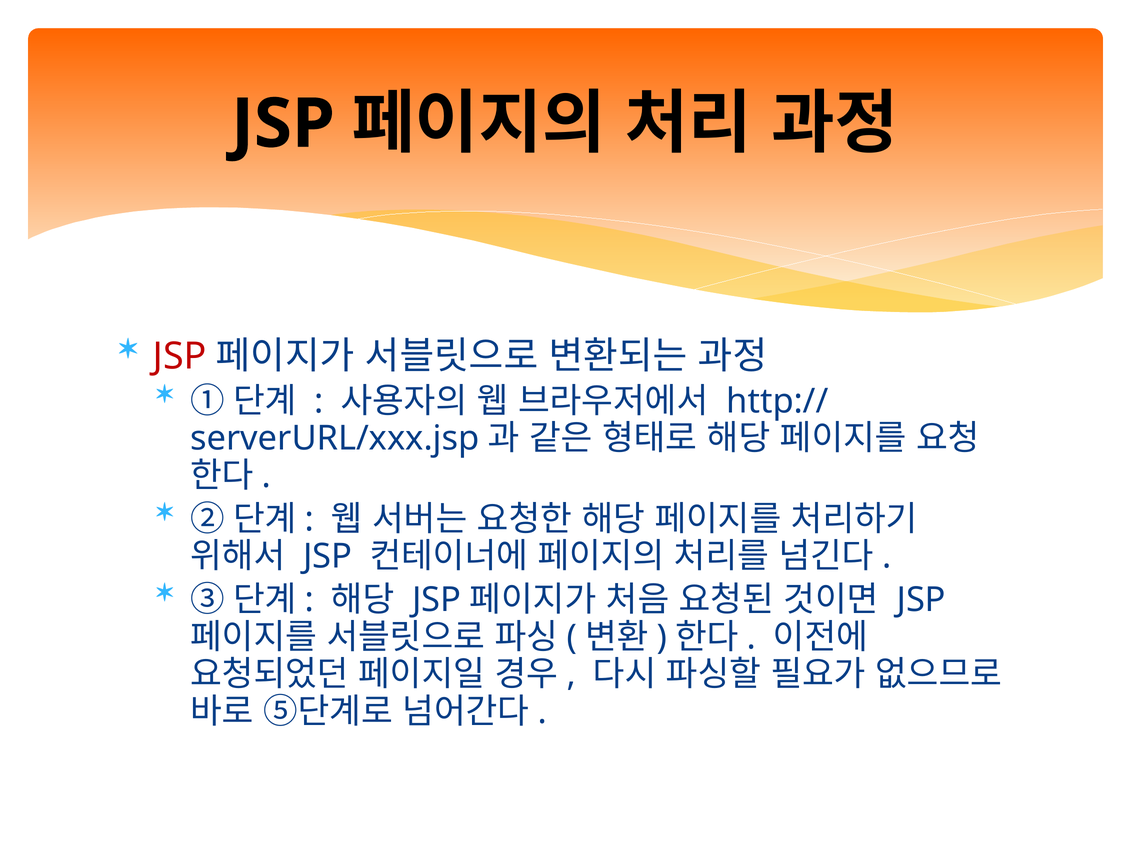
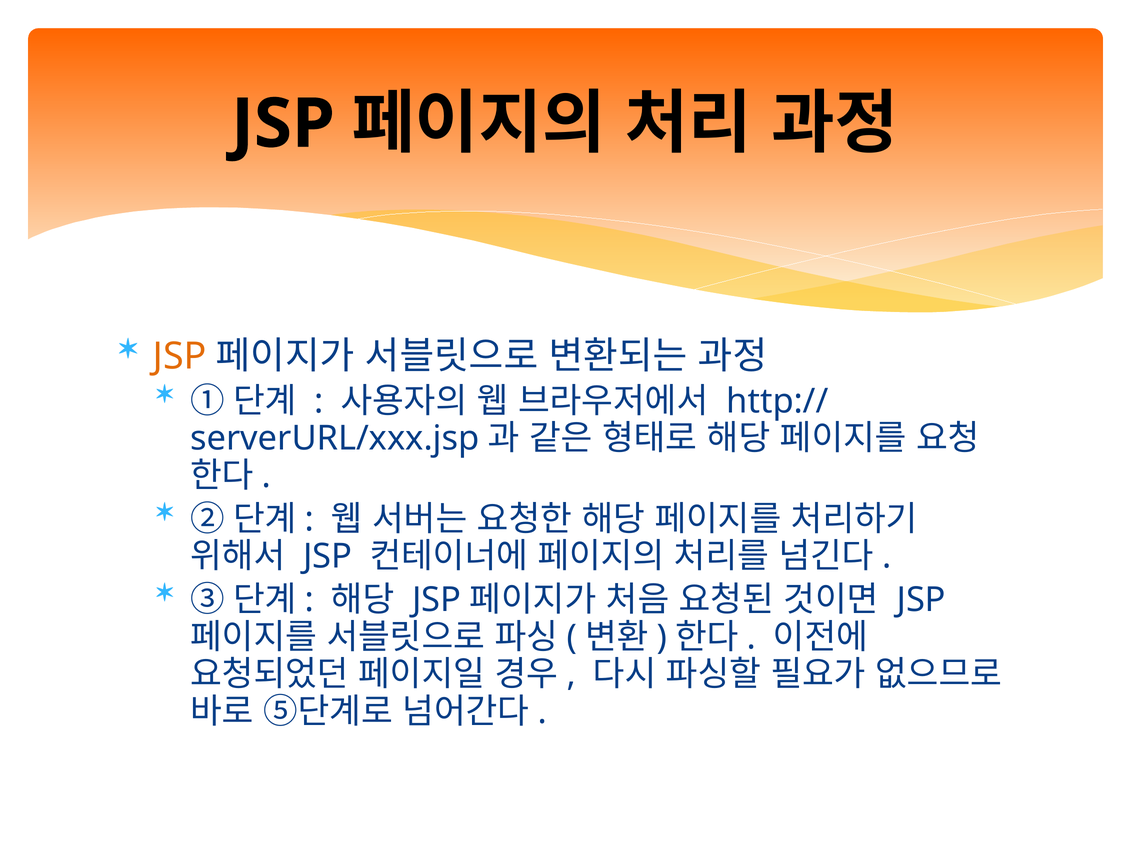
JSP colour: red -> orange (180, 357)
